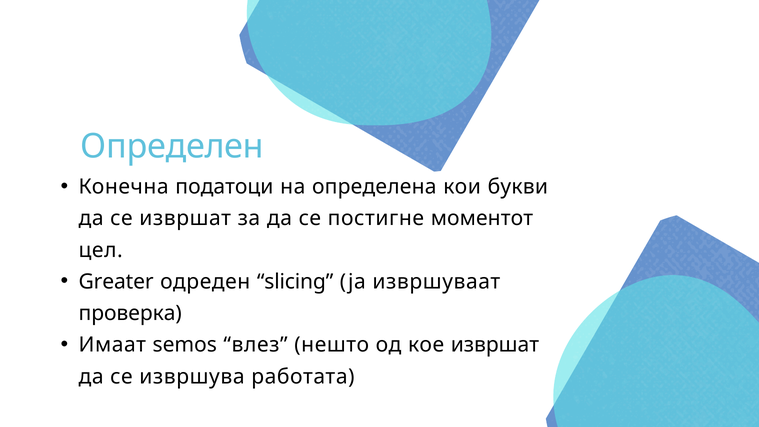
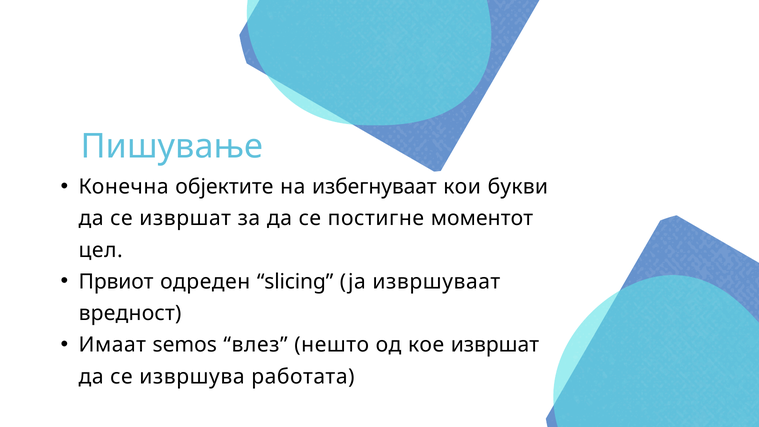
Определен: Определен -> Пишување (172, 147)
податоци: податоци -> објектите (224, 187)
определена: определена -> избегнуваат (374, 187)
Greater: Greater -> Првиот (116, 282)
проверка: проверка -> вредност (130, 313)
